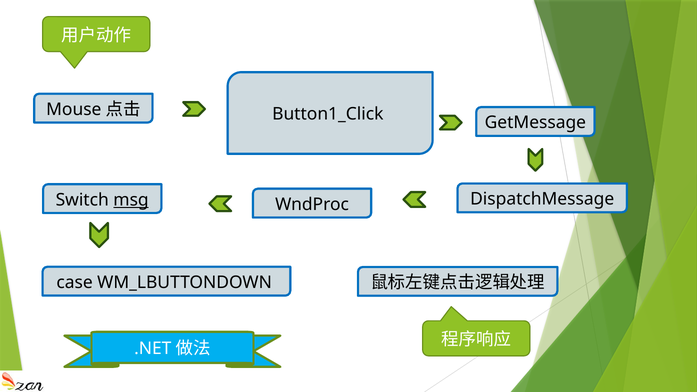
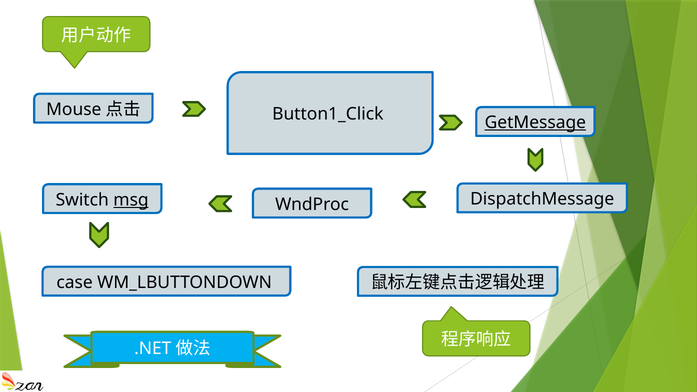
GetMessage underline: none -> present (535, 123)
